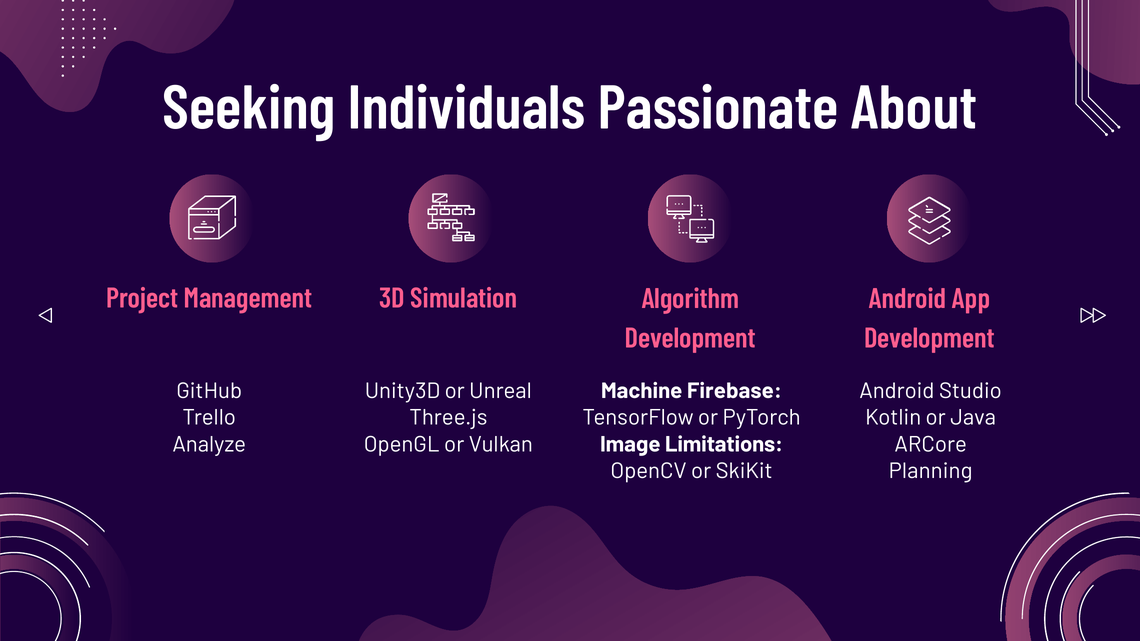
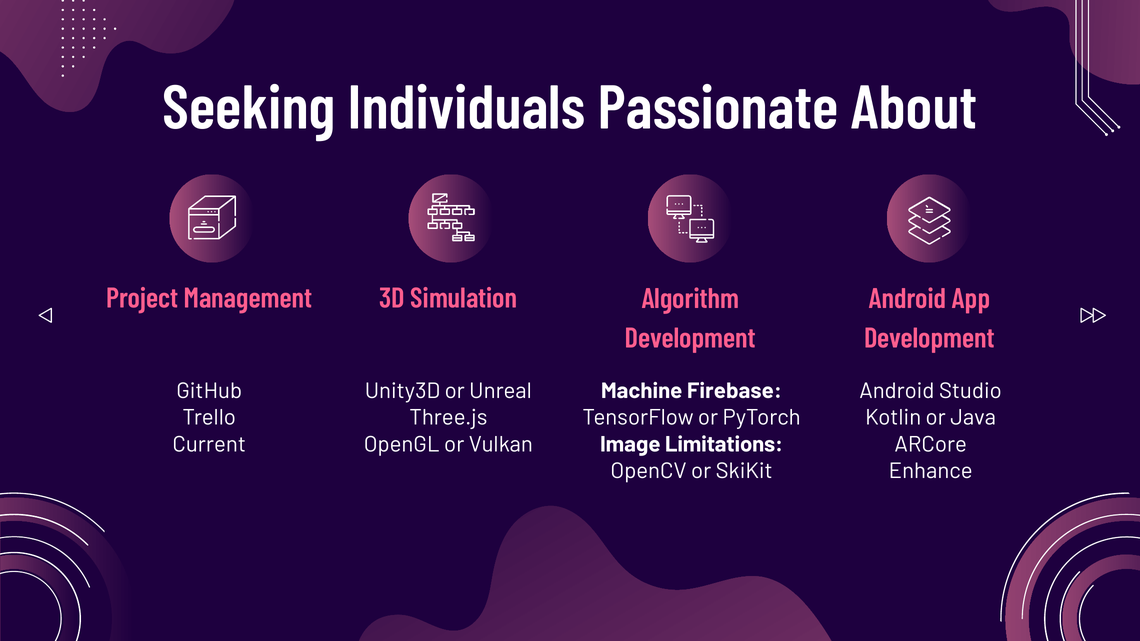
Analyze: Analyze -> Current (209, 444)
Planning: Planning -> Enhance (931, 471)
